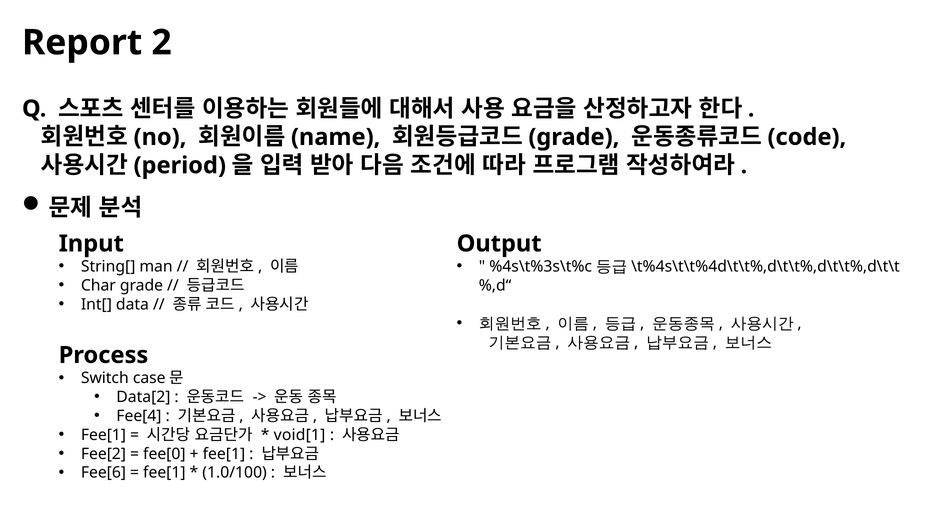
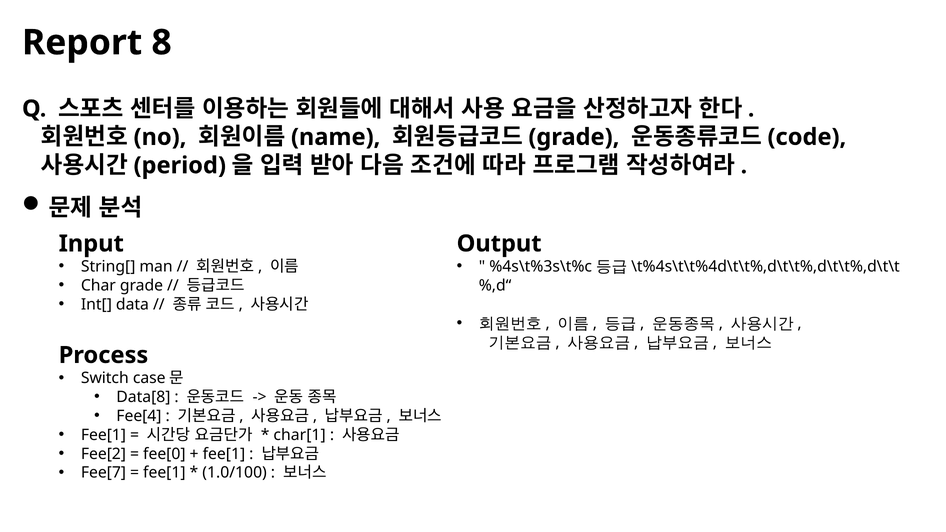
2: 2 -> 8 (162, 43)
Data[2: Data[2 -> Data[8 (143, 397)
void[1: void[1 -> char[1 (300, 435)
Fee[6: Fee[6 -> Fee[7 (103, 473)
